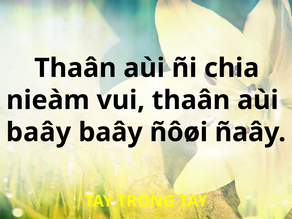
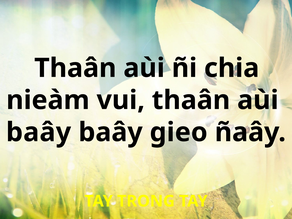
ñôøi: ñôøi -> gieo (179, 132)
